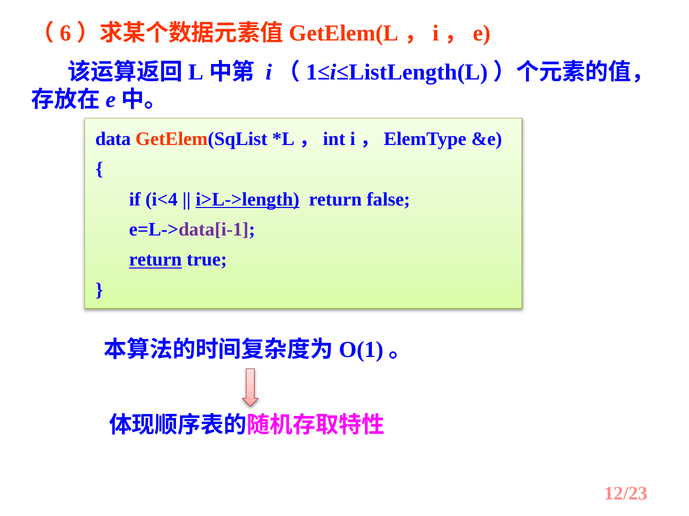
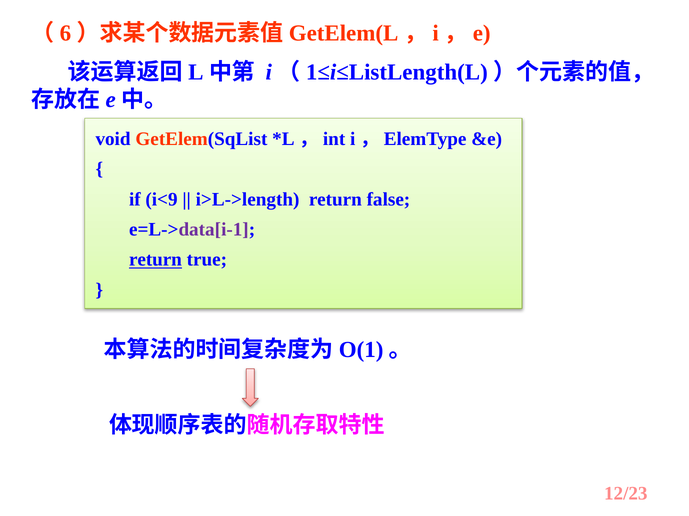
data: data -> void (113, 139)
i<4: i<4 -> i<9 (162, 200)
i>L->length underline: present -> none (248, 200)
